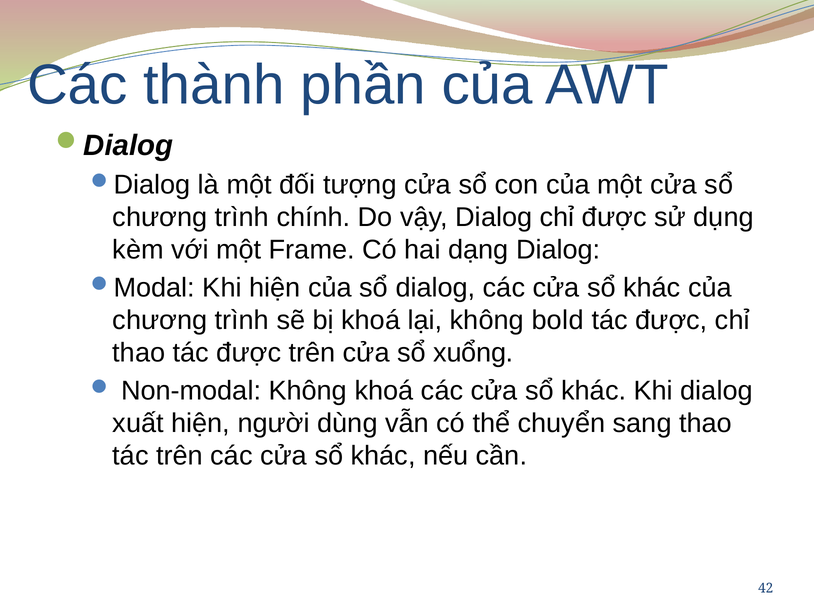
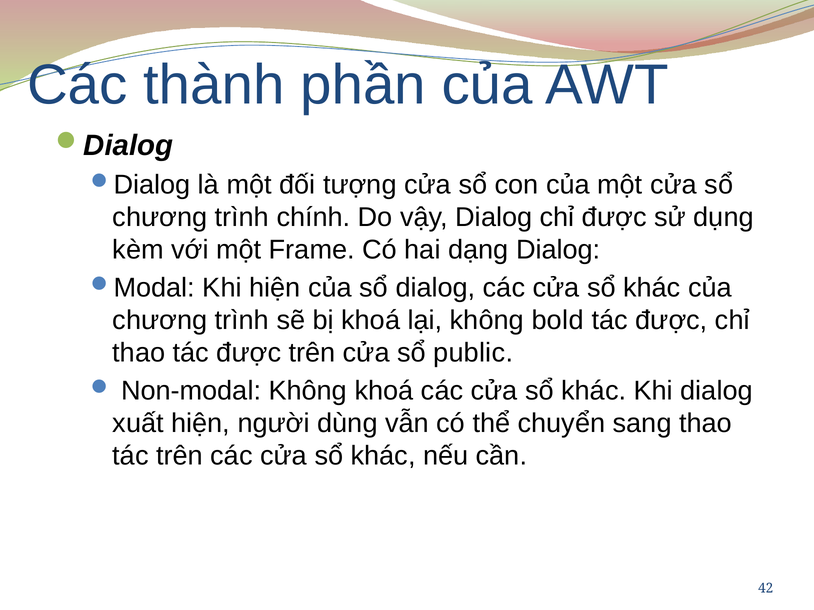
xuổng: xuổng -> public (473, 353)
